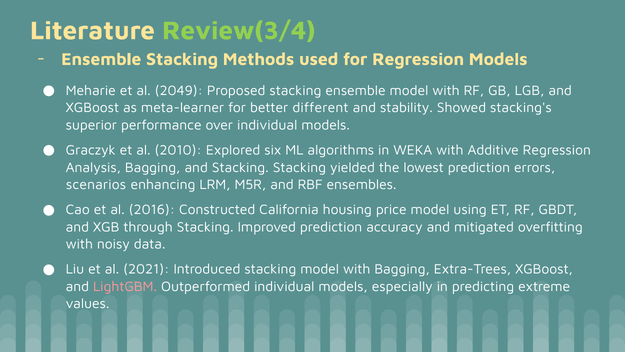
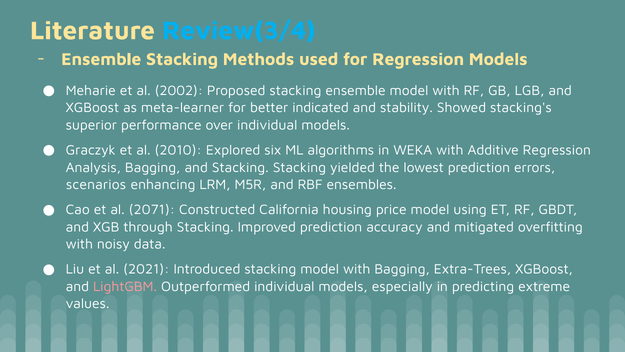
Review(3/4 colour: light green -> light blue (239, 31)
2049: 2049 -> 2002 (179, 91)
different: different -> indicated (321, 108)
2016: 2016 -> 2071 (152, 209)
